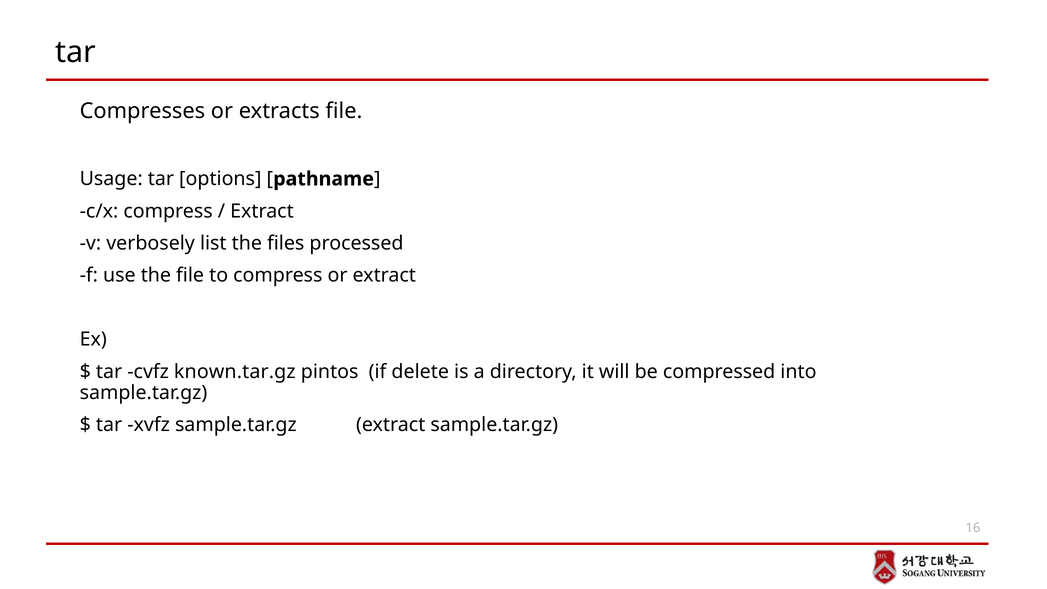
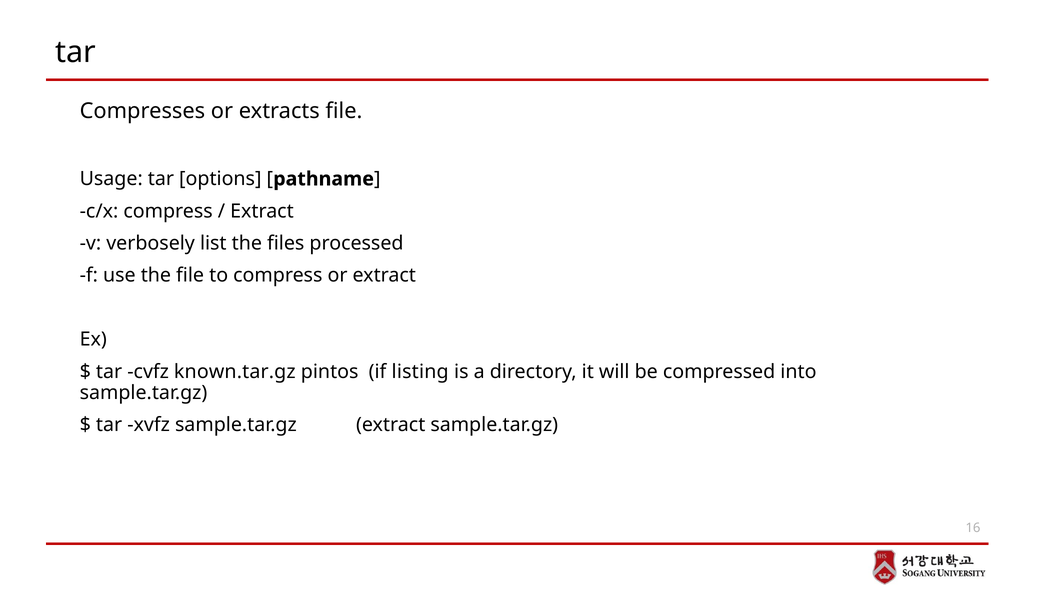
delete: delete -> listing (420, 372)
